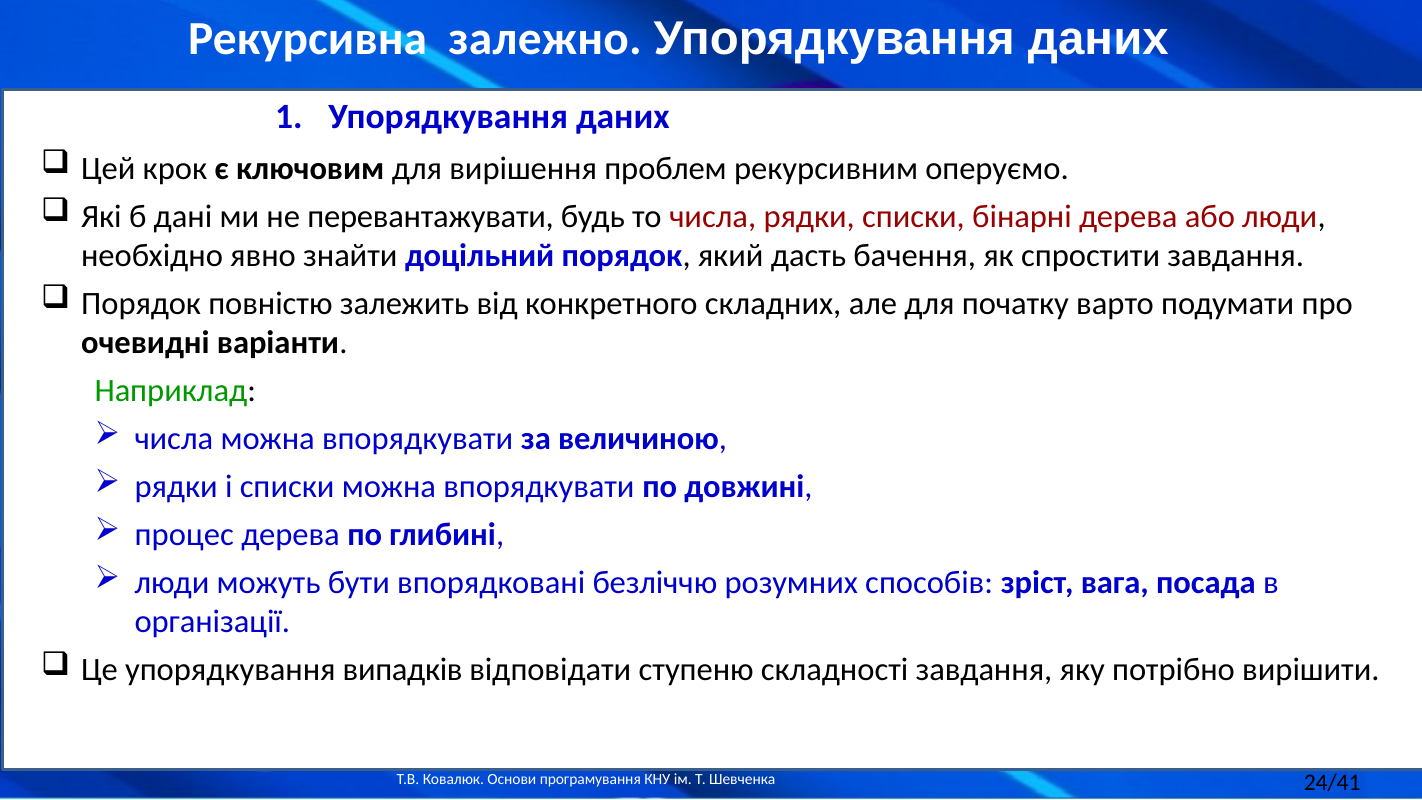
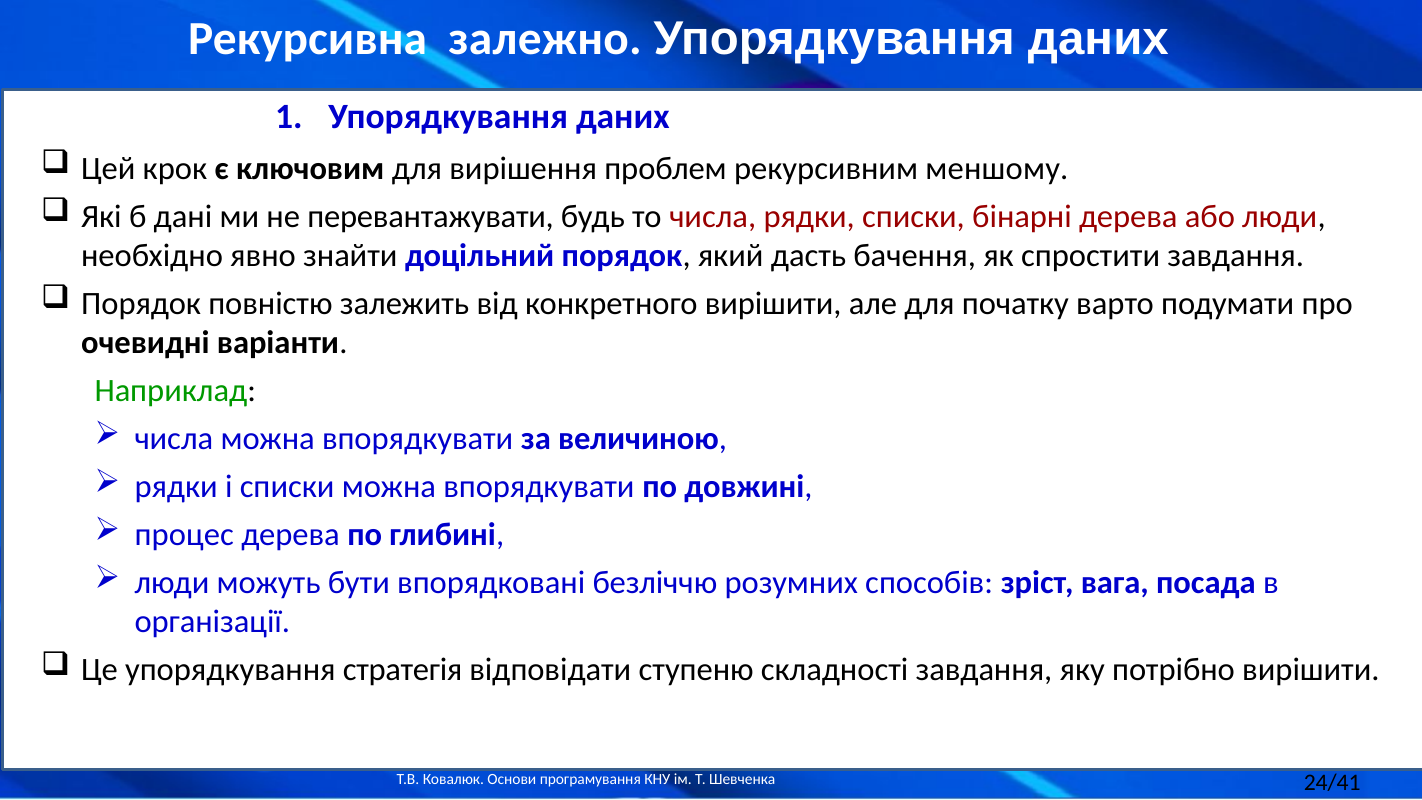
оперуємо: оперуємо -> меншому (997, 168)
конкретного складних: складних -> вирішити (773, 304)
випадків: випадків -> стратегія (403, 670)
